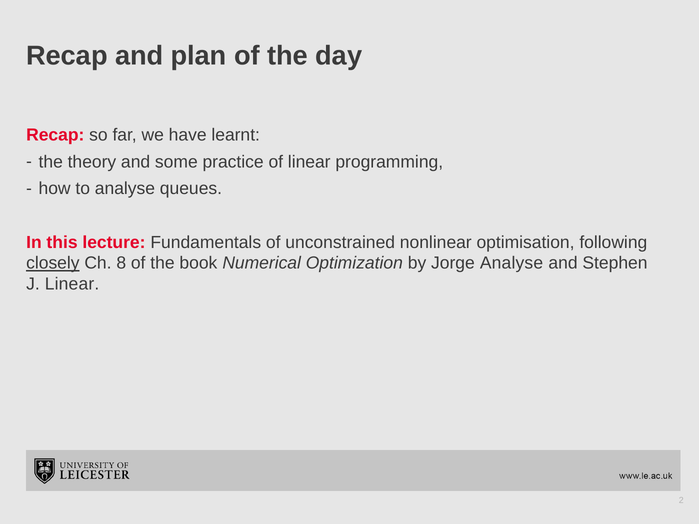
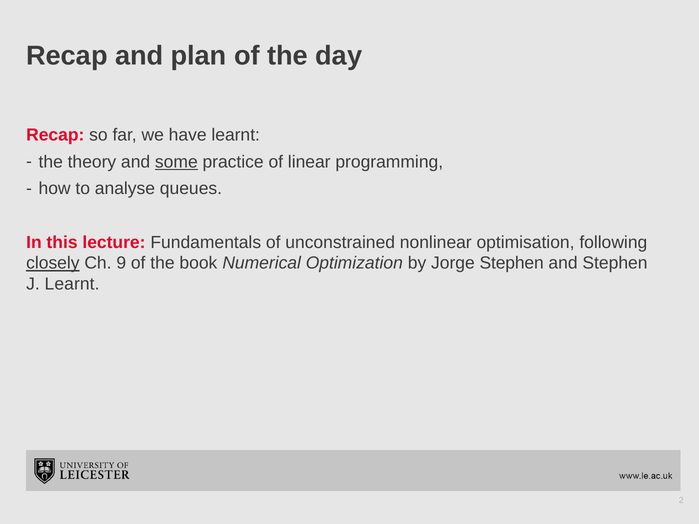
some underline: none -> present (176, 162)
8: 8 -> 9 (121, 263)
Jorge Analyse: Analyse -> Stephen (512, 263)
J Linear: Linear -> Learnt (72, 284)
